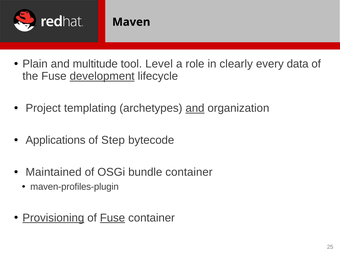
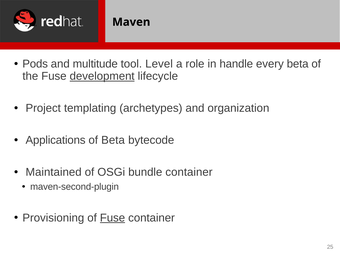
Plain: Plain -> Pods (35, 64)
clearly: clearly -> handle (236, 64)
every data: data -> beta (298, 64)
and underline: present -> none (195, 108)
of Step: Step -> Beta (113, 140)
maven-profiles-plugin: maven-profiles-plugin -> maven-second-plugin (75, 187)
Provisioning underline: present -> none (53, 218)
